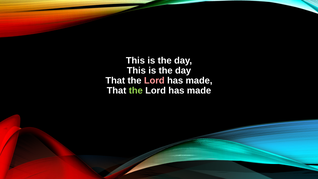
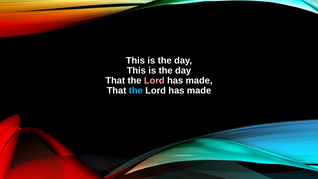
the colour: light green -> light blue (136, 90)
